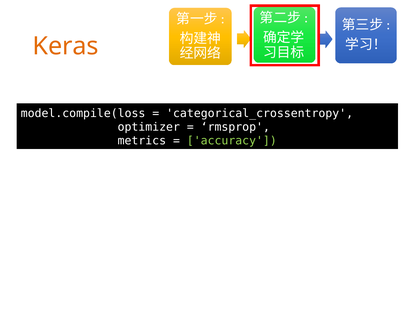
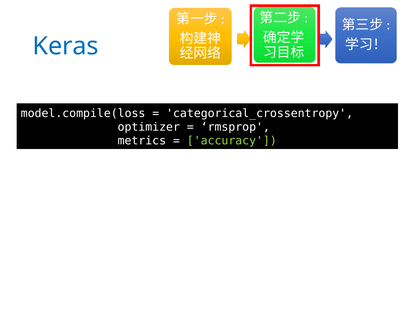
Keras colour: orange -> blue (66, 46)
